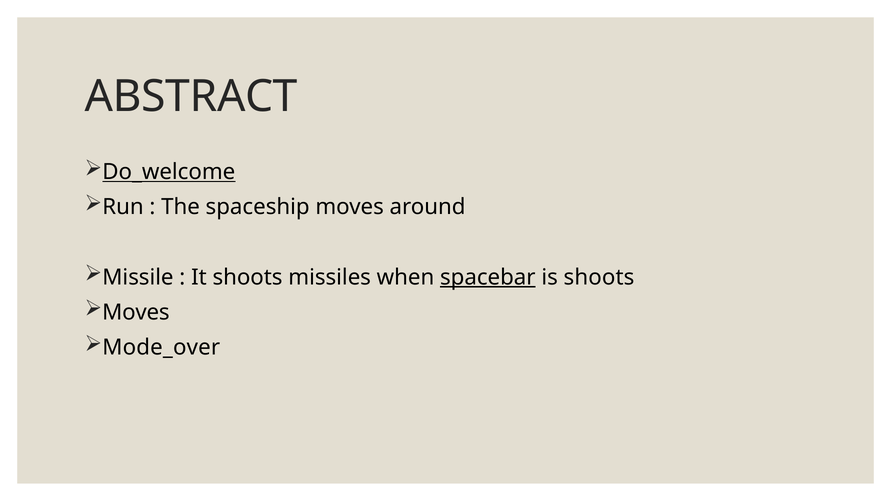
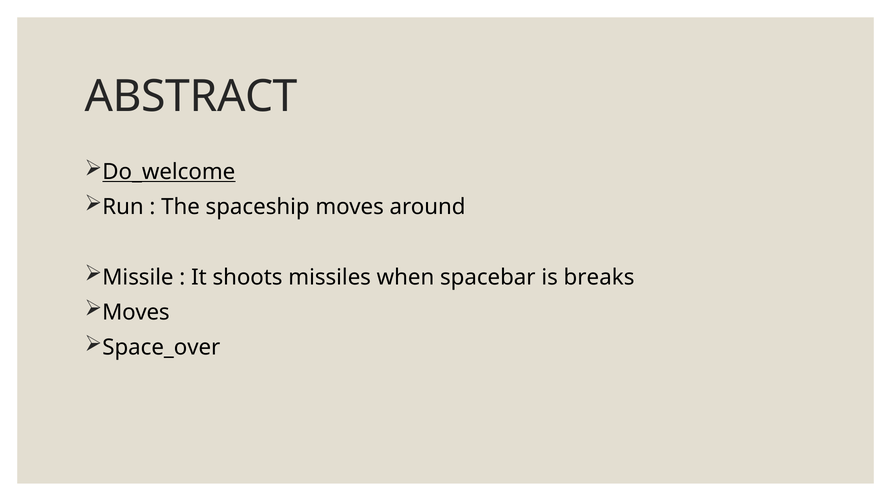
spacebar underline: present -> none (488, 277)
is shoots: shoots -> breaks (599, 277)
Mode_over: Mode_over -> Space_over (161, 347)
